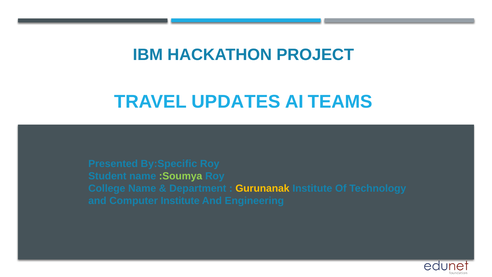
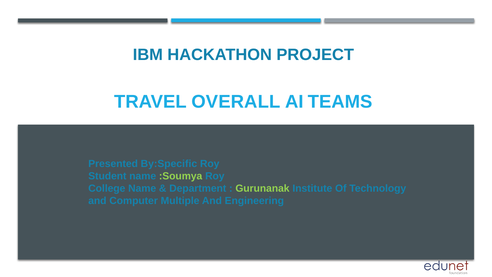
UPDATES: UPDATES -> OVERALL (236, 102)
Gurunanak colour: yellow -> light green (262, 188)
Computer Institute: Institute -> Multiple (180, 200)
